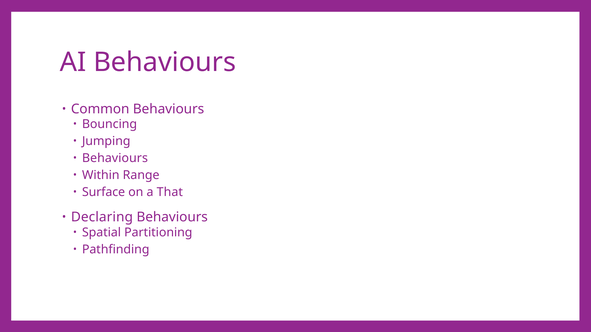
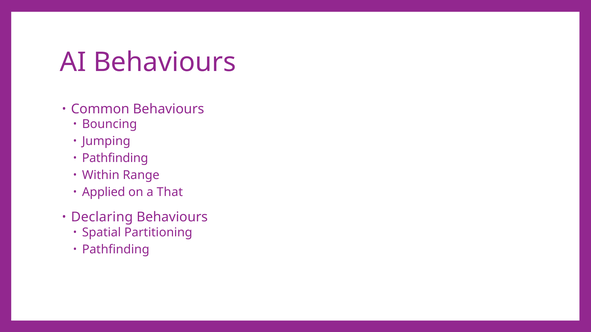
Behaviours: Behaviours -> Pathfinding (115, 158)
Surface: Surface -> Applied (104, 192)
